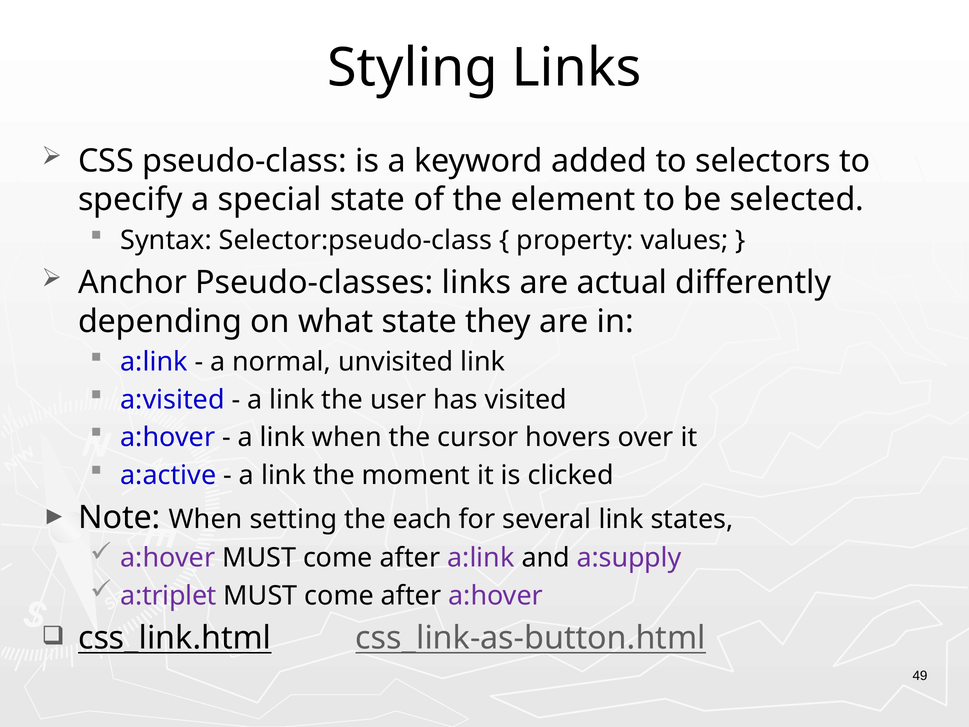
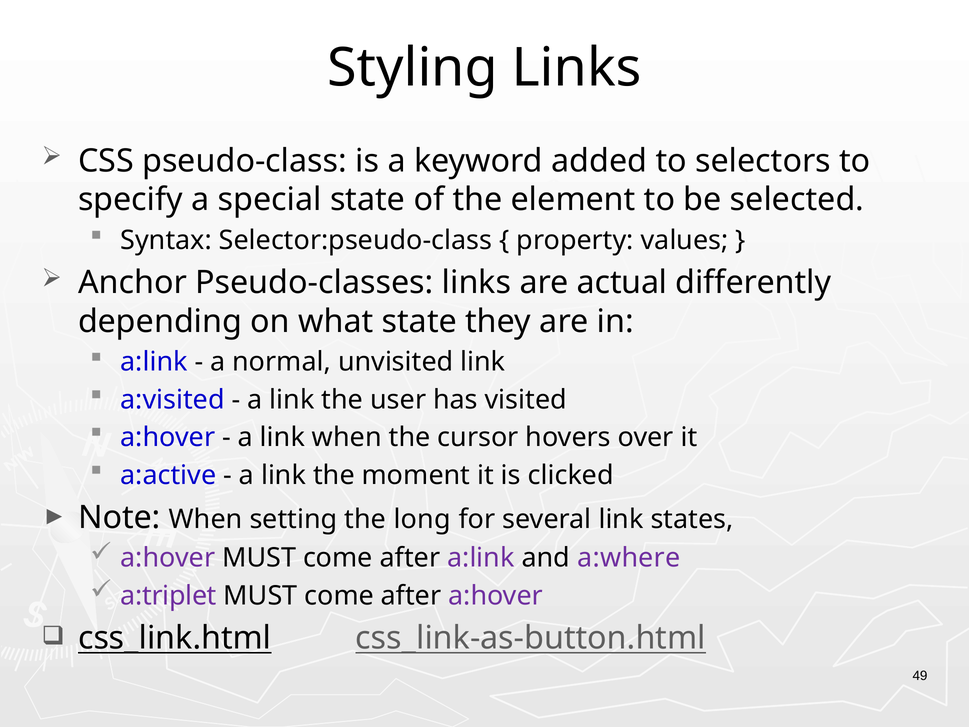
each: each -> long (422, 519)
a:supply: a:supply -> a:where (629, 558)
